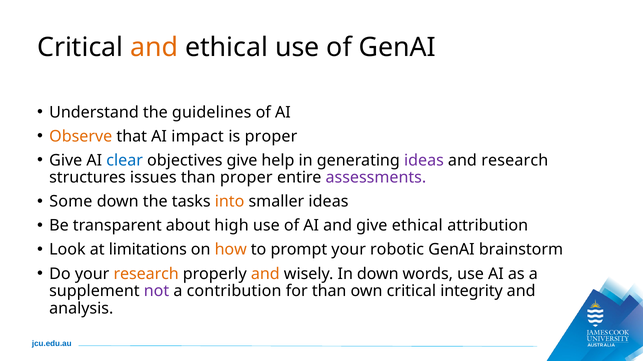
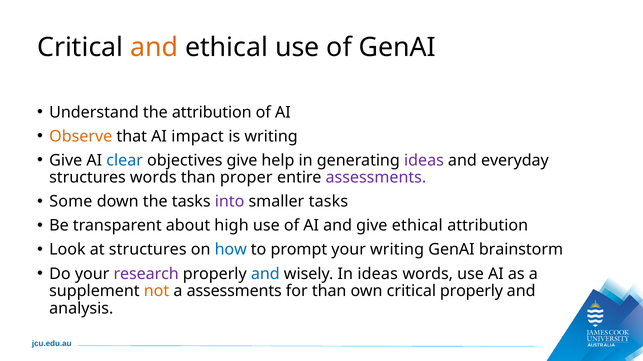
the guidelines: guidelines -> attribution (212, 113)
is proper: proper -> writing (271, 137)
and research: research -> everyday (515, 161)
structures issues: issues -> words (153, 178)
into colour: orange -> purple (230, 202)
smaller ideas: ideas -> tasks (328, 202)
at limitations: limitations -> structures (148, 250)
how colour: orange -> blue (231, 250)
your robotic: robotic -> writing (397, 250)
research colour: orange -> purple (146, 274)
and colour: orange -> blue (265, 274)
In down: down -> ideas (378, 274)
not colour: purple -> orange (157, 292)
a contribution: contribution -> assessments (234, 292)
critical integrity: integrity -> properly (471, 292)
